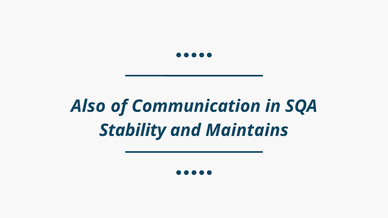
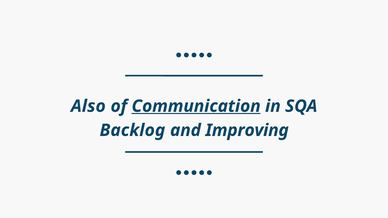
Communication underline: none -> present (196, 106)
Stability: Stability -> Backlog (132, 130)
Maintains: Maintains -> Improving (247, 130)
